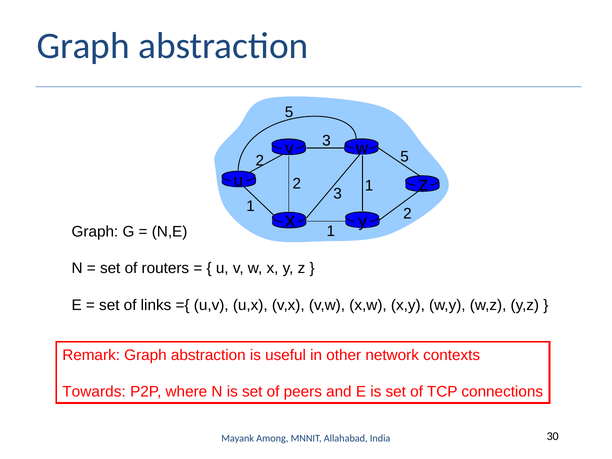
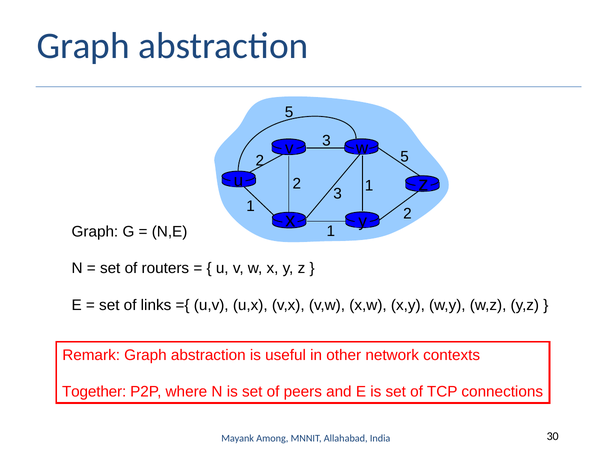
Towards: Towards -> Together (94, 392)
